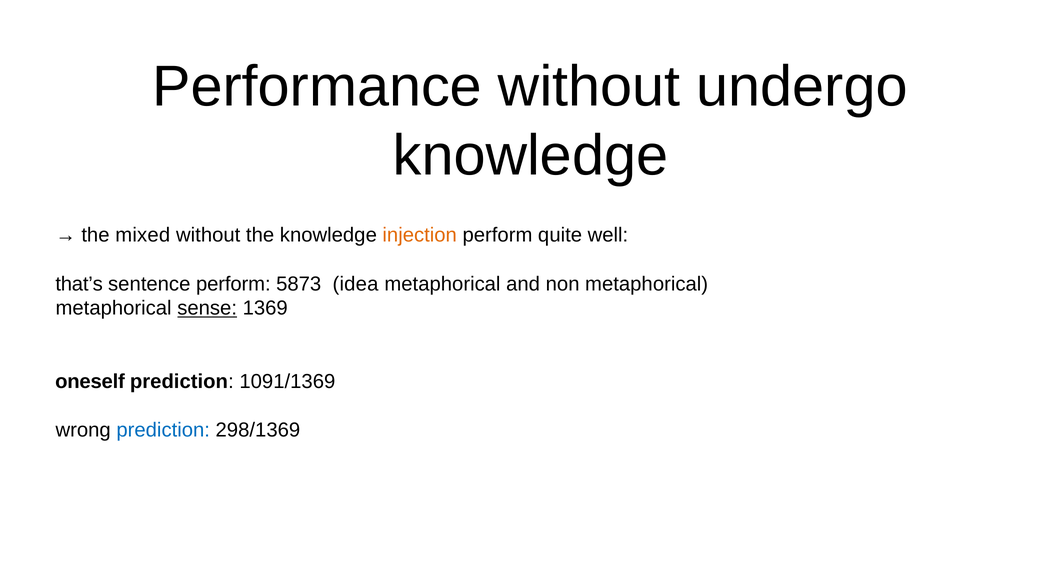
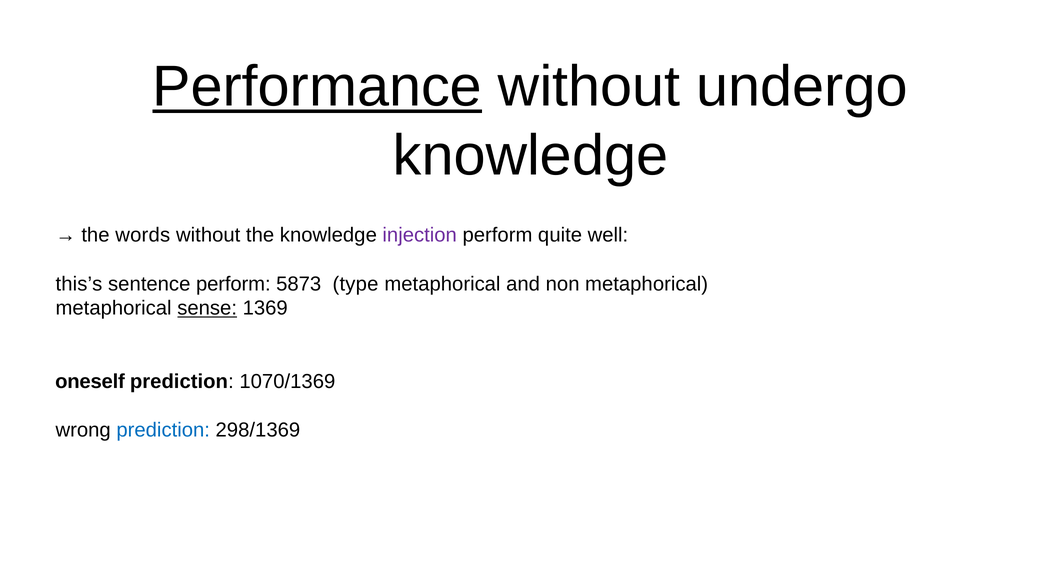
Performance underline: none -> present (317, 87)
mixed: mixed -> words (143, 235)
injection colour: orange -> purple (420, 235)
that’s: that’s -> this’s (79, 284)
idea: idea -> type (356, 284)
1091/1369: 1091/1369 -> 1070/1369 (287, 381)
